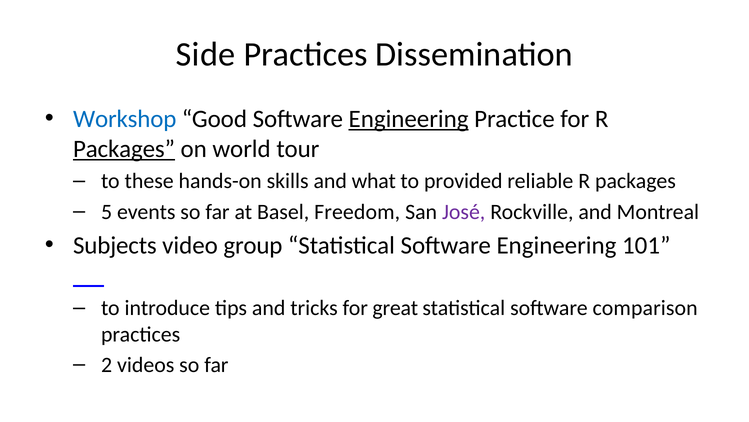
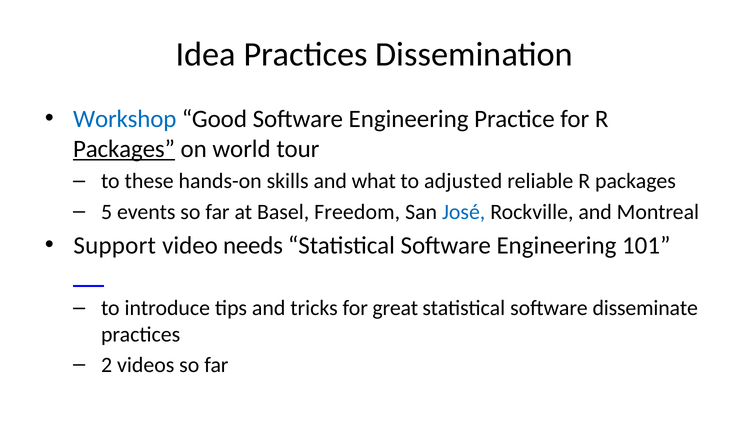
Side: Side -> Idea (206, 54)
Engineering underline: present -> none (409, 119)
provided: provided -> adjusted (463, 181)
José colour: purple -> blue (464, 212)
Subjects: Subjects -> Support (115, 245)
group: group -> needs (253, 245)
comparison: comparison -> disseminate (645, 308)
